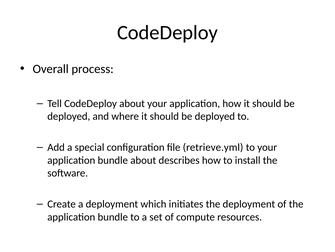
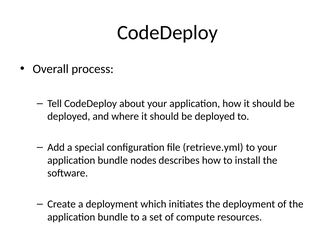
bundle about: about -> nodes (143, 160)
